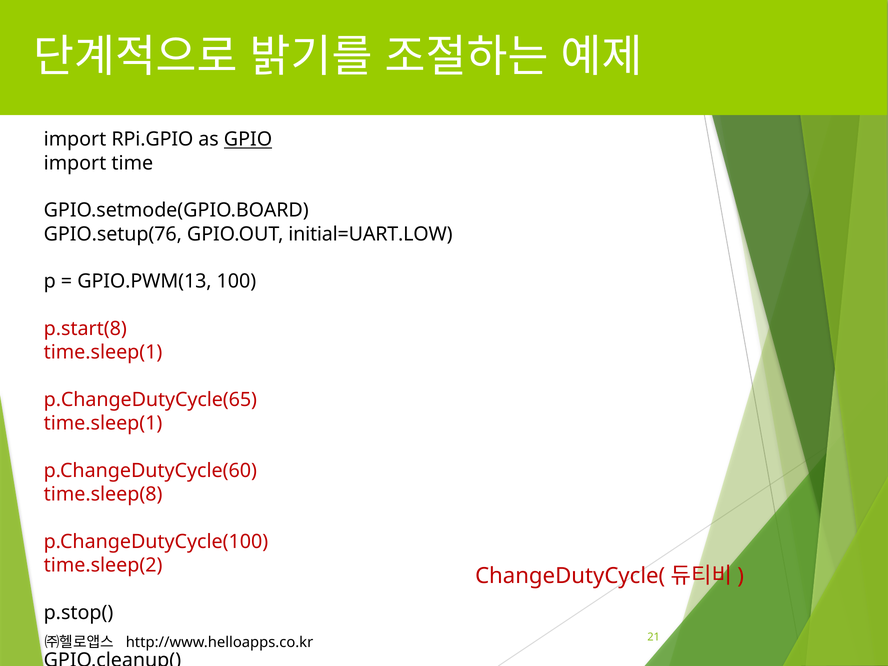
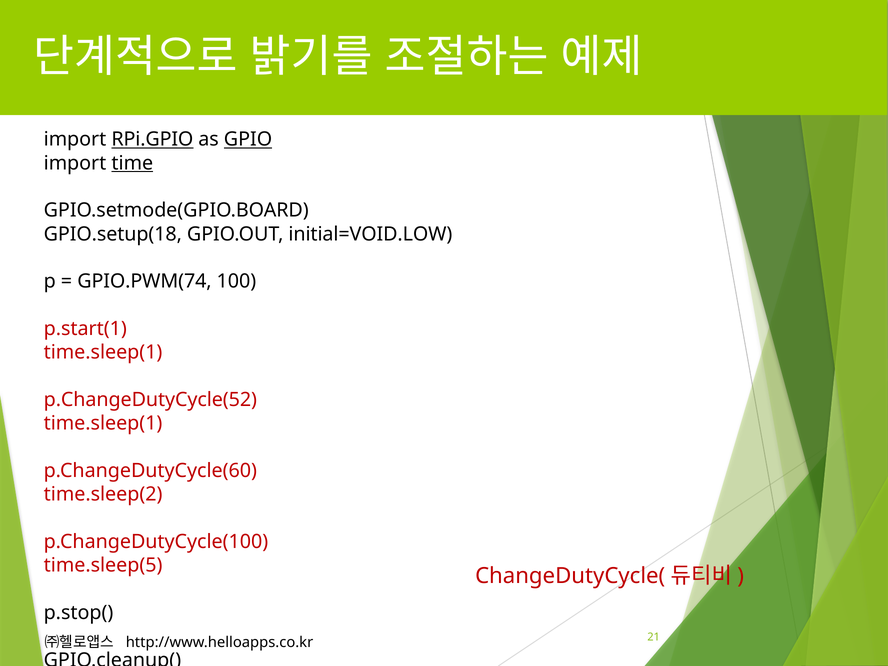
RPi.GPIO underline: none -> present (152, 139)
time underline: none -> present (132, 163)
GPIO.setup(76: GPIO.setup(76 -> GPIO.setup(18 (113, 234)
initial=UART.LOW: initial=UART.LOW -> initial=VOID.LOW (370, 234)
GPIO.PWM(13: GPIO.PWM(13 -> GPIO.PWM(74 (144, 281)
p.start(8: p.start(8 -> p.start(1 (85, 329)
p.ChangeDutyCycle(65: p.ChangeDutyCycle(65 -> p.ChangeDutyCycle(52 (150, 400)
time.sleep(8: time.sleep(8 -> time.sleep(2 (103, 494)
time.sleep(2: time.sleep(2 -> time.sleep(5 (103, 565)
